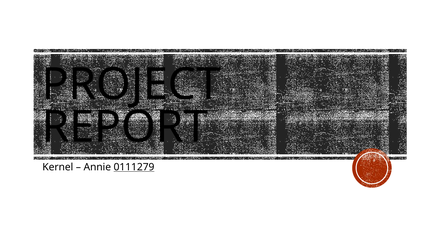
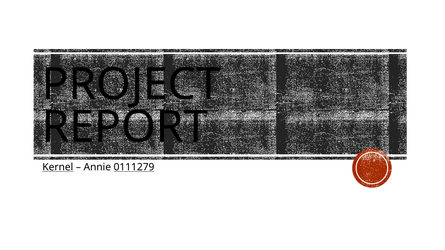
Kernel underline: none -> present (58, 167)
